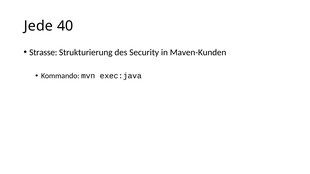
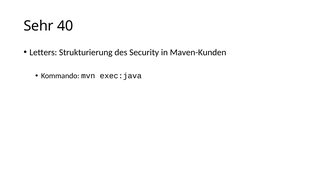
Jede: Jede -> Sehr (39, 26)
Strasse: Strasse -> Letters (43, 52)
